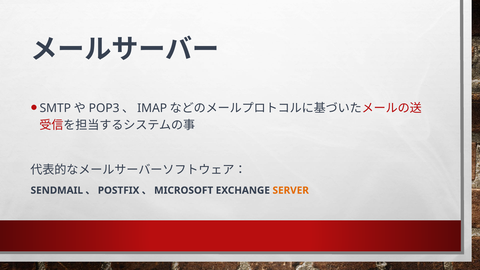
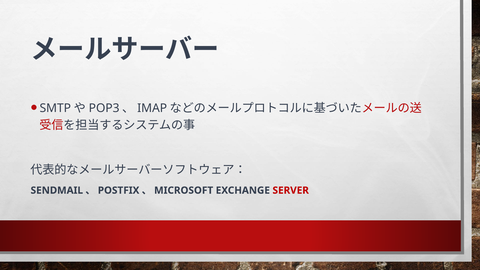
SERVER colour: orange -> red (291, 190)
